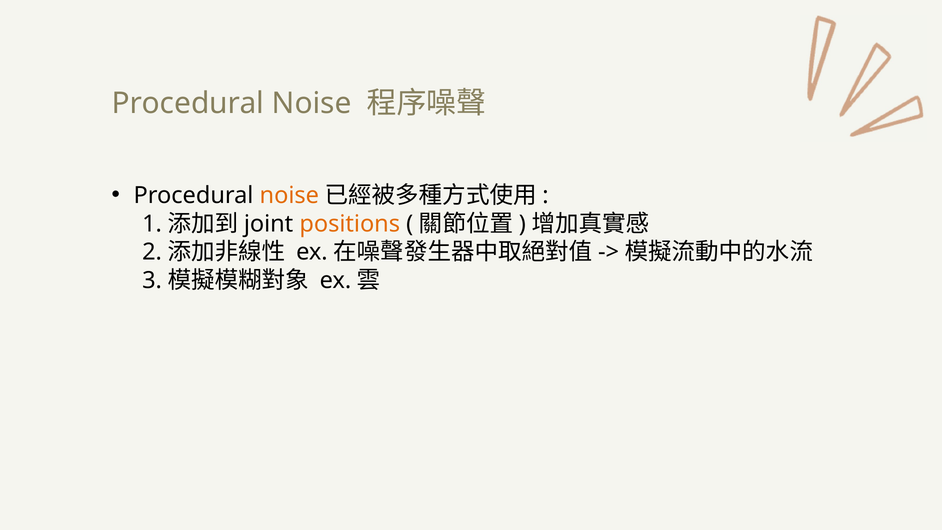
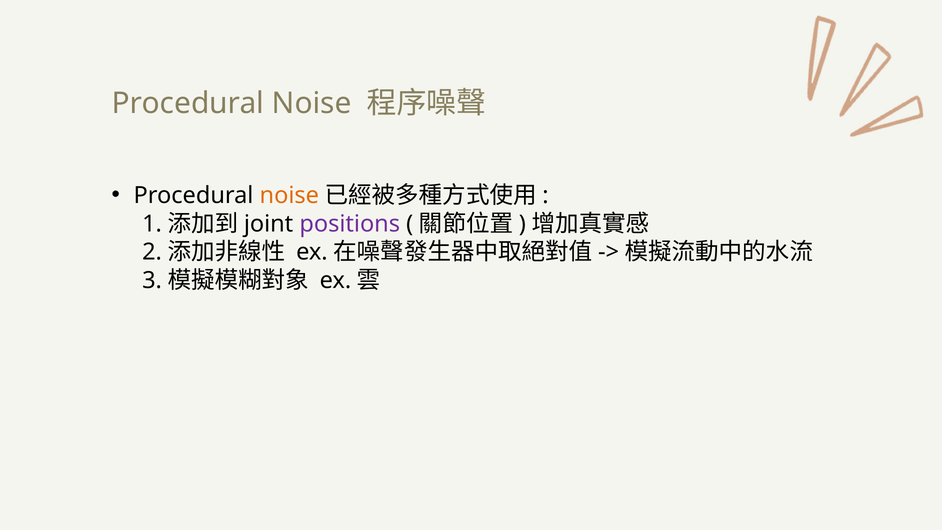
positions colour: orange -> purple (350, 224)
